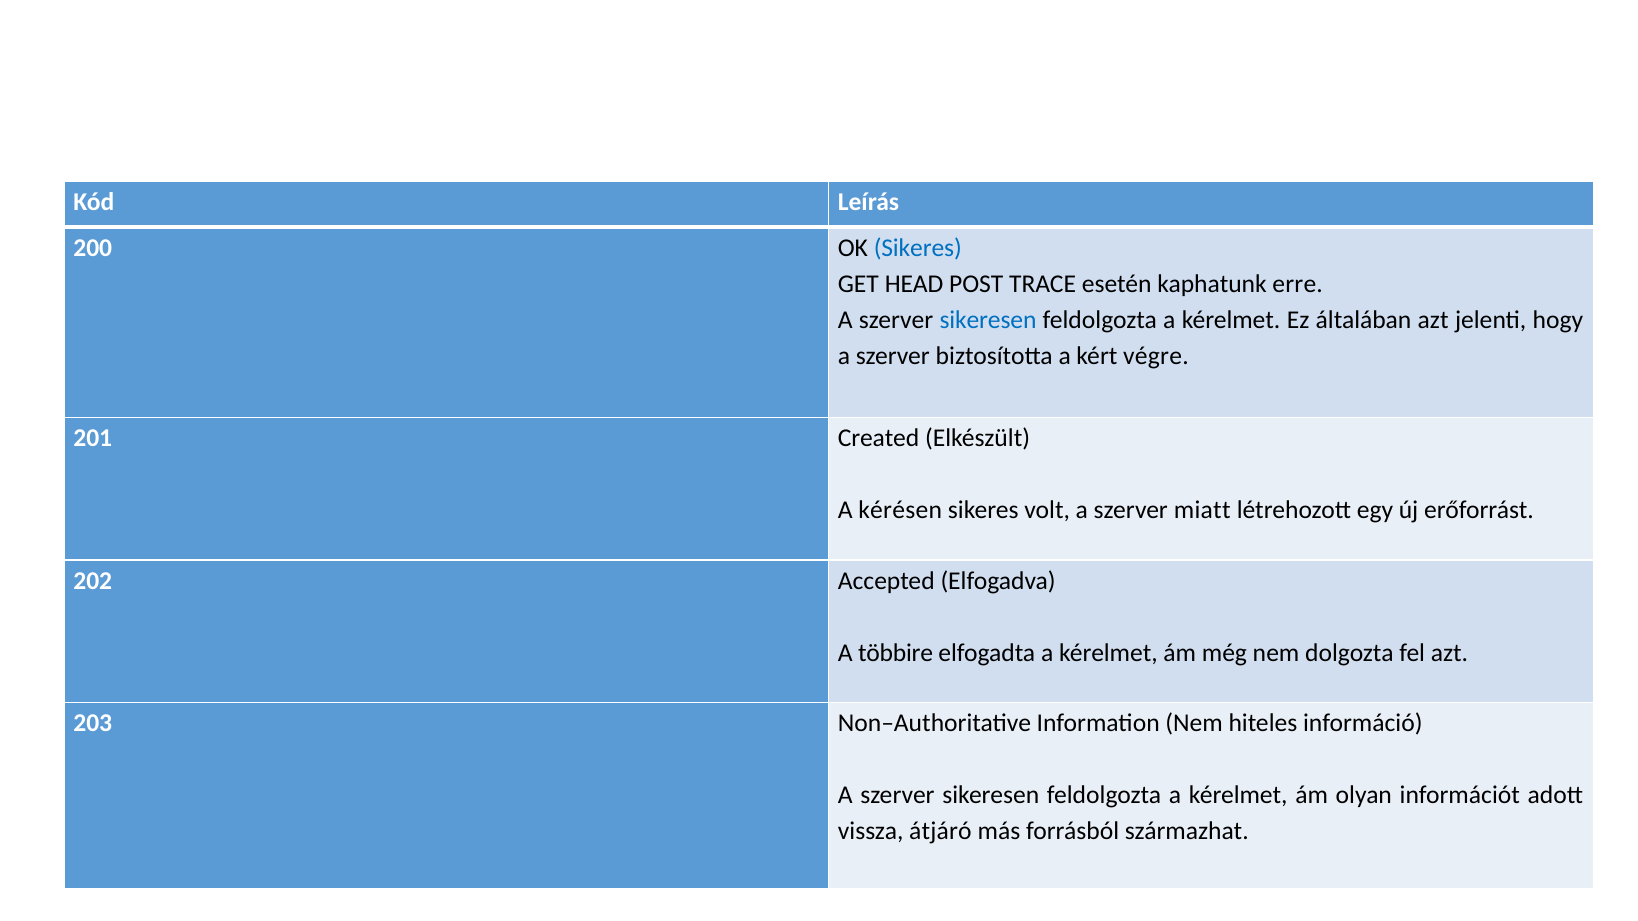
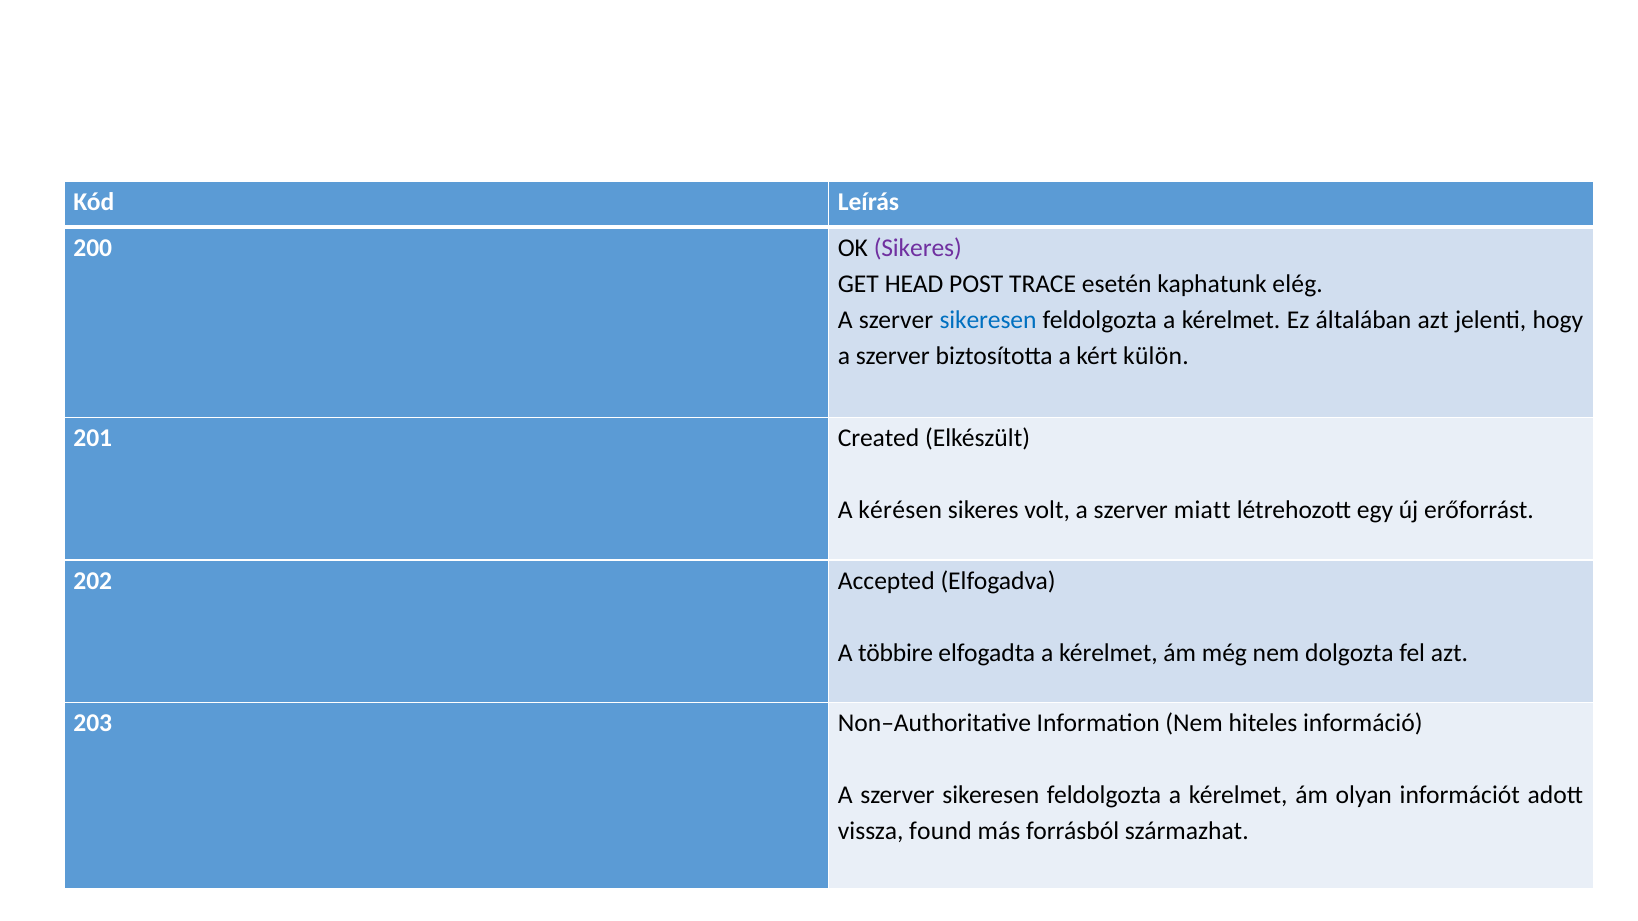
Sikeres colour: blue -> purple (918, 248)
erre: erre -> elég (1298, 284)
végre: végre -> külön (1156, 356)
átjáró: átjáró -> found (940, 831)
